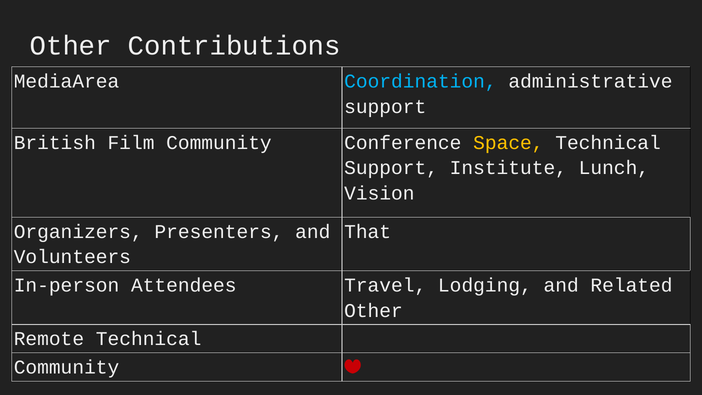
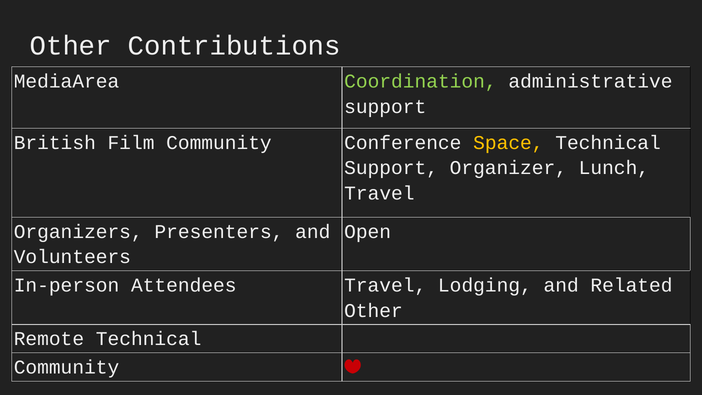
Coordination colour: light blue -> light green (420, 81)
Institute: Institute -> Organizer (508, 168)
Vision: Vision -> Travel (379, 193)
That: That -> Open (368, 232)
